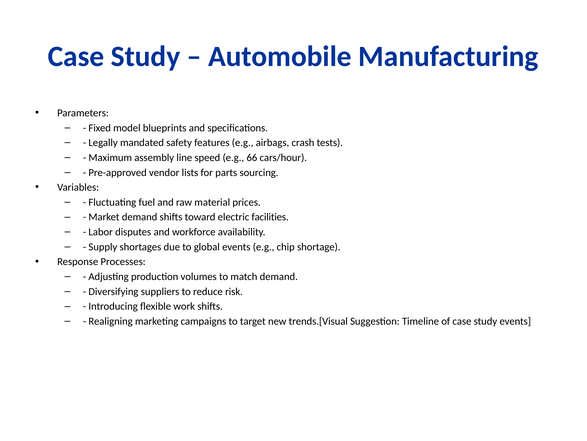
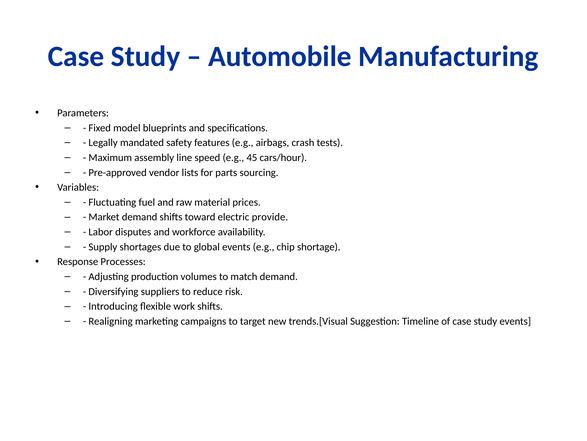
66: 66 -> 45 (252, 157)
facilities: facilities -> provide (270, 217)
